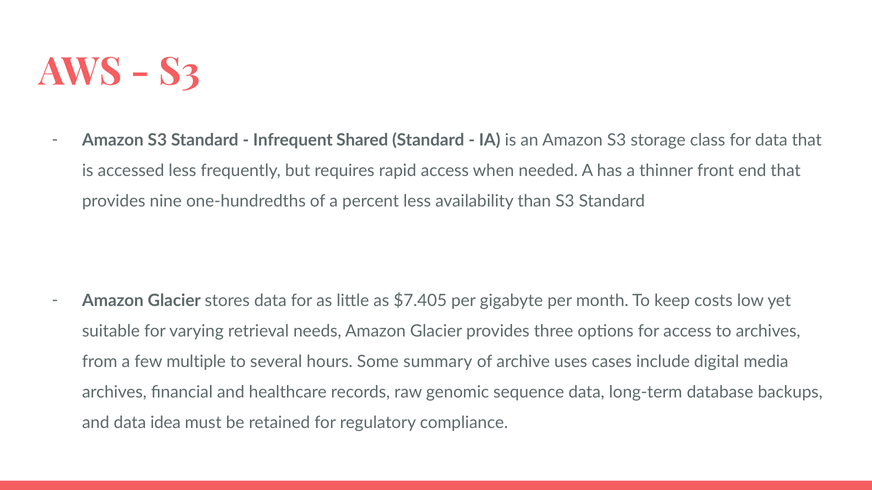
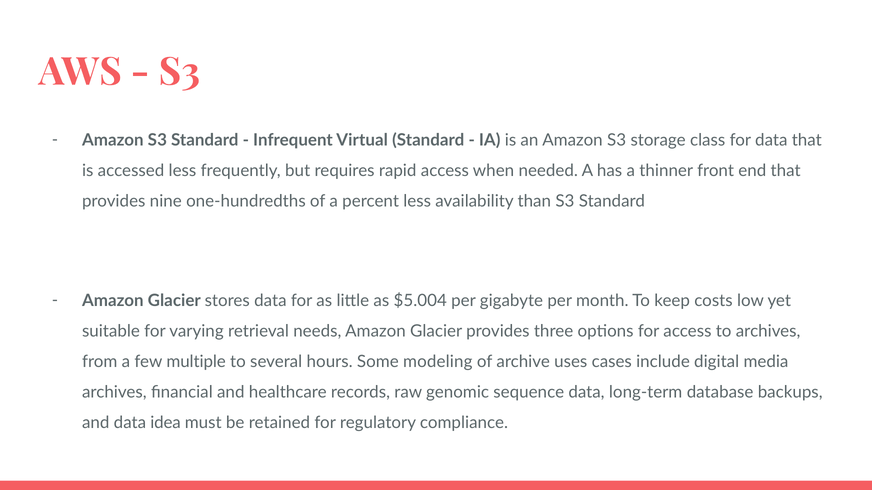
Shared: Shared -> Virtual (362, 140)
$7.405: $7.405 -> $5.004 (420, 301)
summary: summary -> modeling (438, 362)
